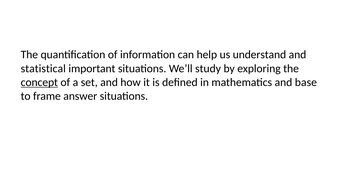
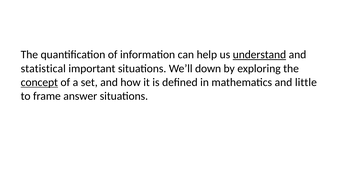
understand underline: none -> present (259, 55)
study: study -> down (208, 69)
base: base -> little (306, 82)
